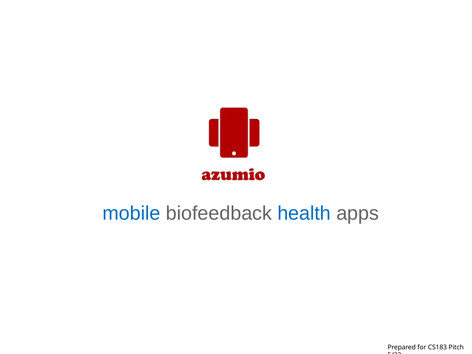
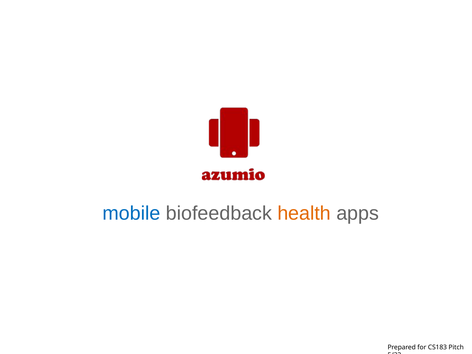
health colour: blue -> orange (304, 213)
